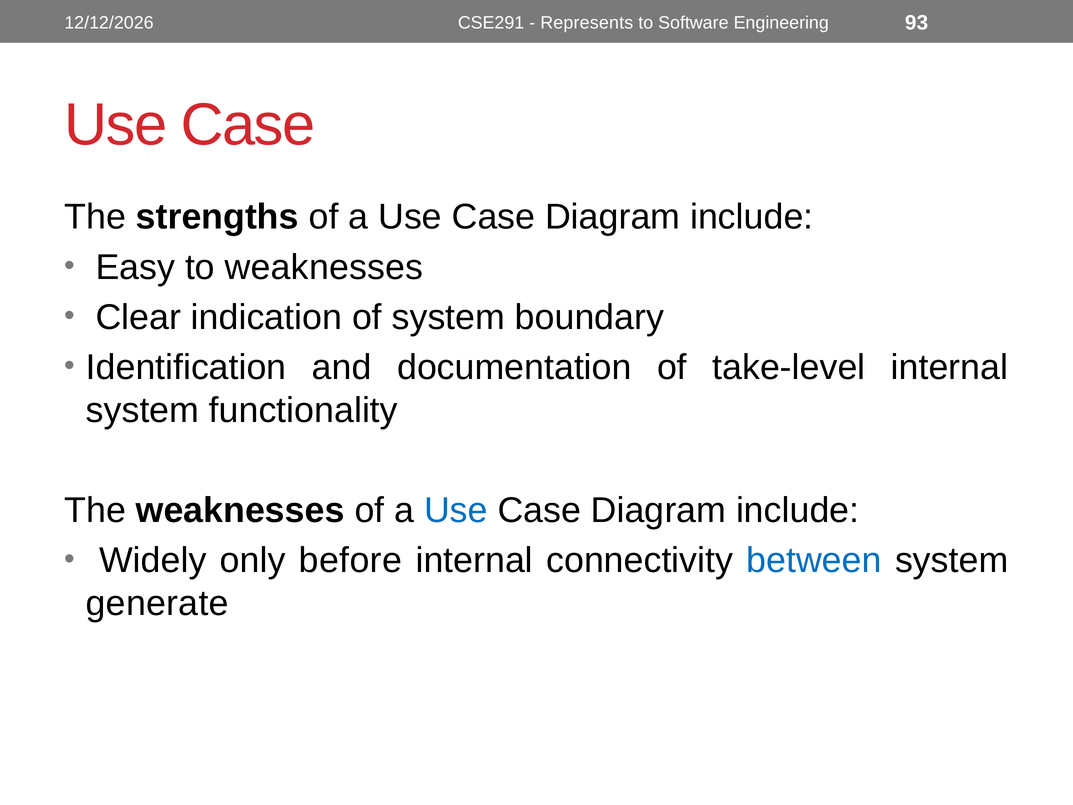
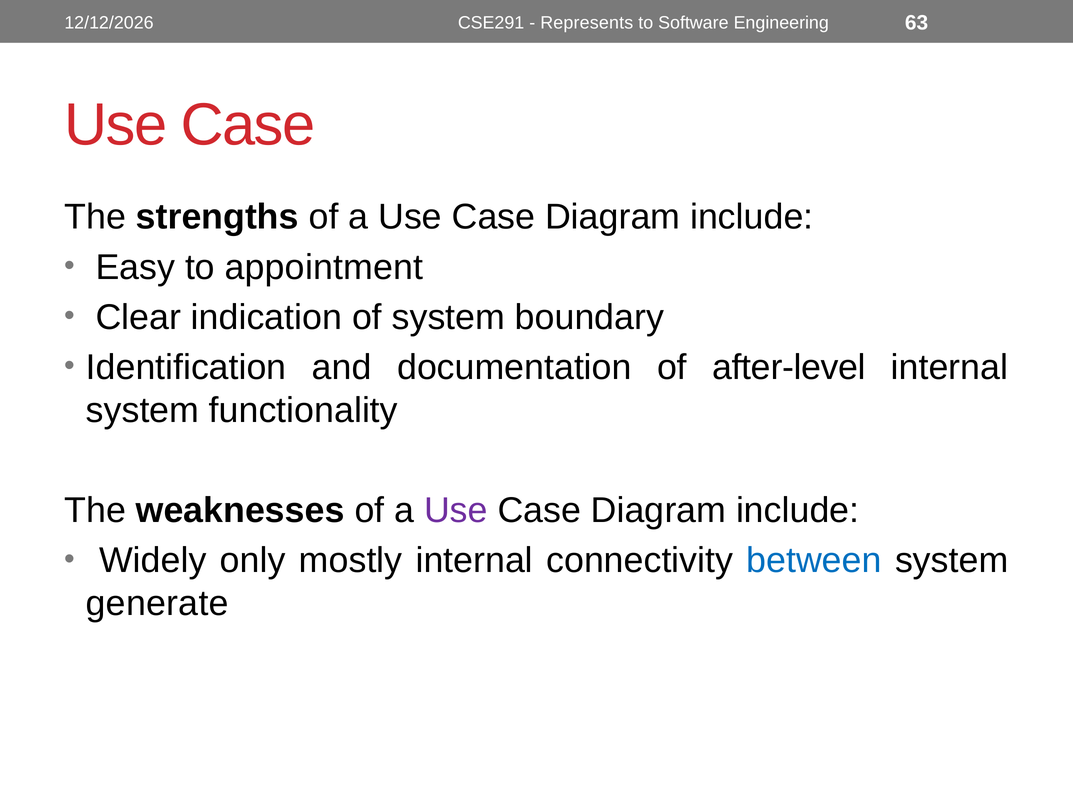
93: 93 -> 63 (917, 23)
to weaknesses: weaknesses -> appointment (324, 267)
take-level: take-level -> after-level (789, 367)
Use colour: blue -> purple (456, 510)
before: before -> mostly (351, 560)
